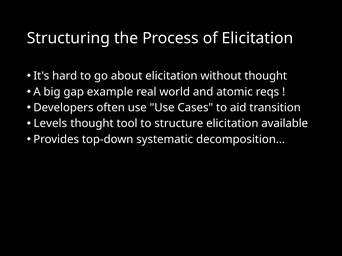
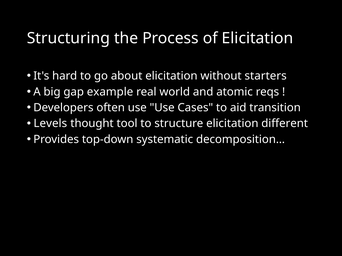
without thought: thought -> starters (266, 76)
available: available -> different (285, 124)
